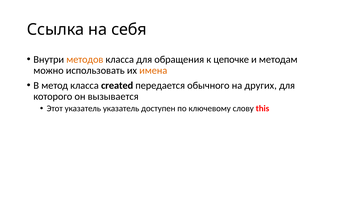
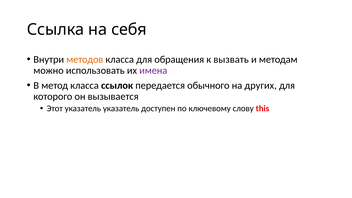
цепочке: цепочке -> вызвать (231, 60)
имена colour: orange -> purple (153, 71)
created: created -> ссылок (117, 85)
